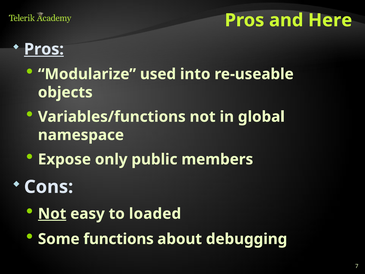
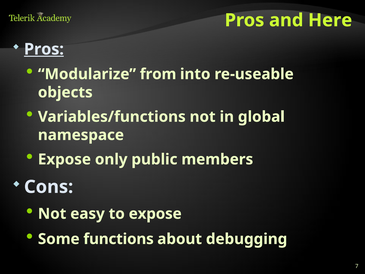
used: used -> from (158, 74)
Not underline: present -> none (52, 214)
to loaded: loaded -> expose (155, 214)
